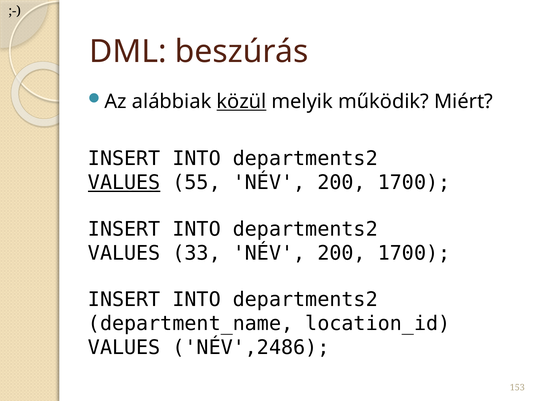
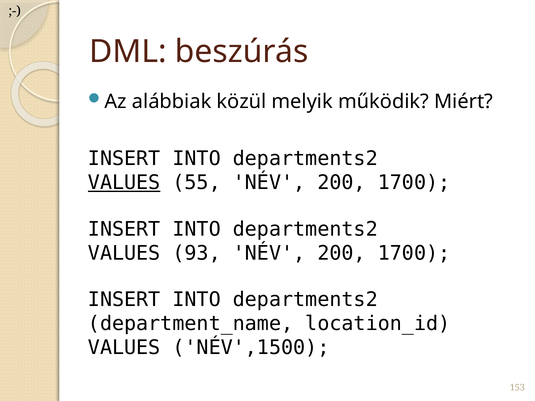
közül underline: present -> none (241, 102)
33: 33 -> 93 (197, 253)
NÉV',2486: NÉV',2486 -> NÉV',1500 (251, 348)
